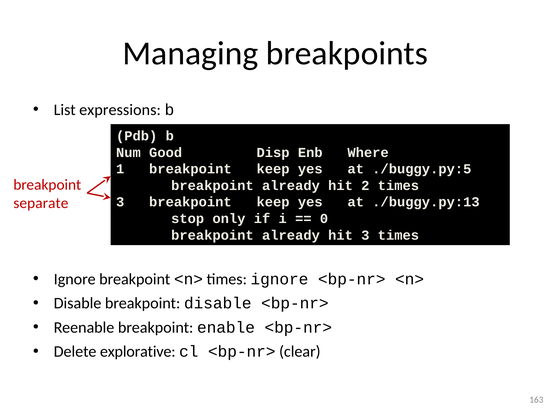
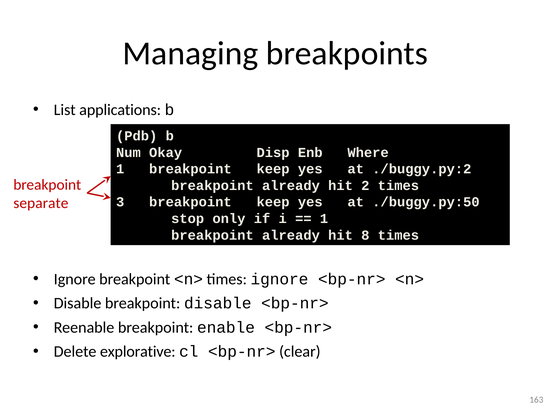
expressions: expressions -> applications (120, 110)
Good: Good -> Okay (166, 153)
./buggy.py:5: ./buggy.py:5 -> ./buggy.py:2 (422, 169)
./buggy.py:13: ./buggy.py:13 -> ./buggy.py:50 (426, 202)
0: 0 -> 1 (324, 219)
hit 3: 3 -> 8 (365, 235)
